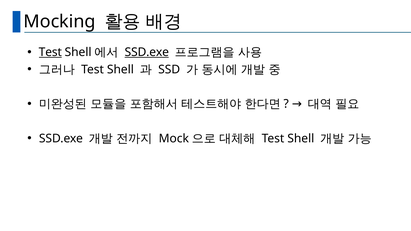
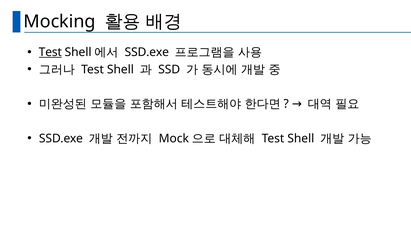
SSD.exe underline: present -> none (147, 52)
